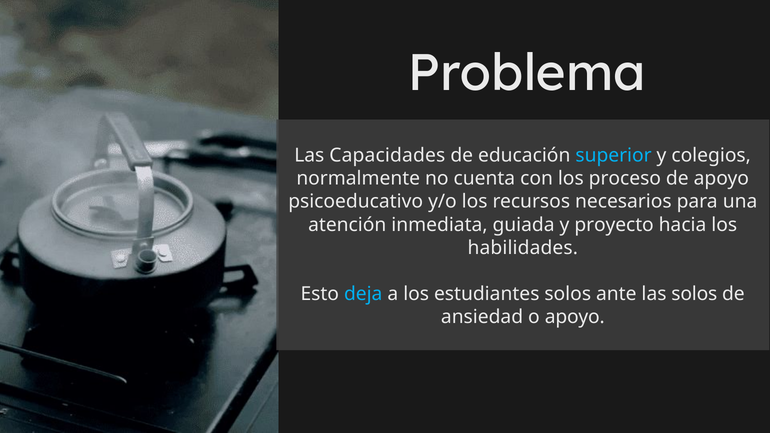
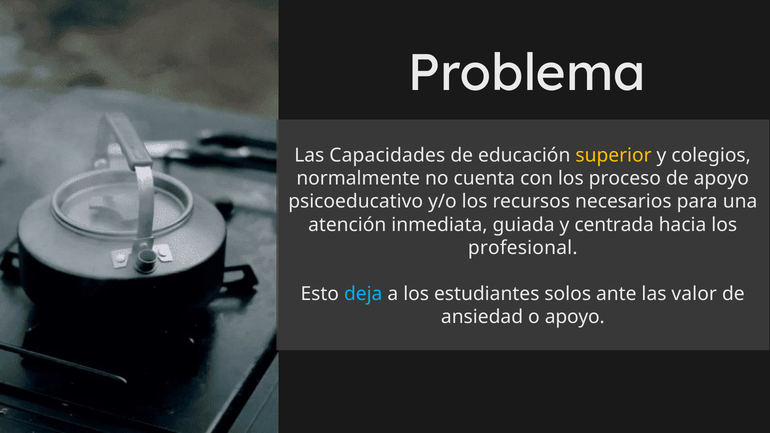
superior colour: light blue -> yellow (614, 155)
proyecto: proyecto -> centrada (614, 225)
habilidades: habilidades -> profesional (523, 248)
las solos: solos -> valor (694, 294)
